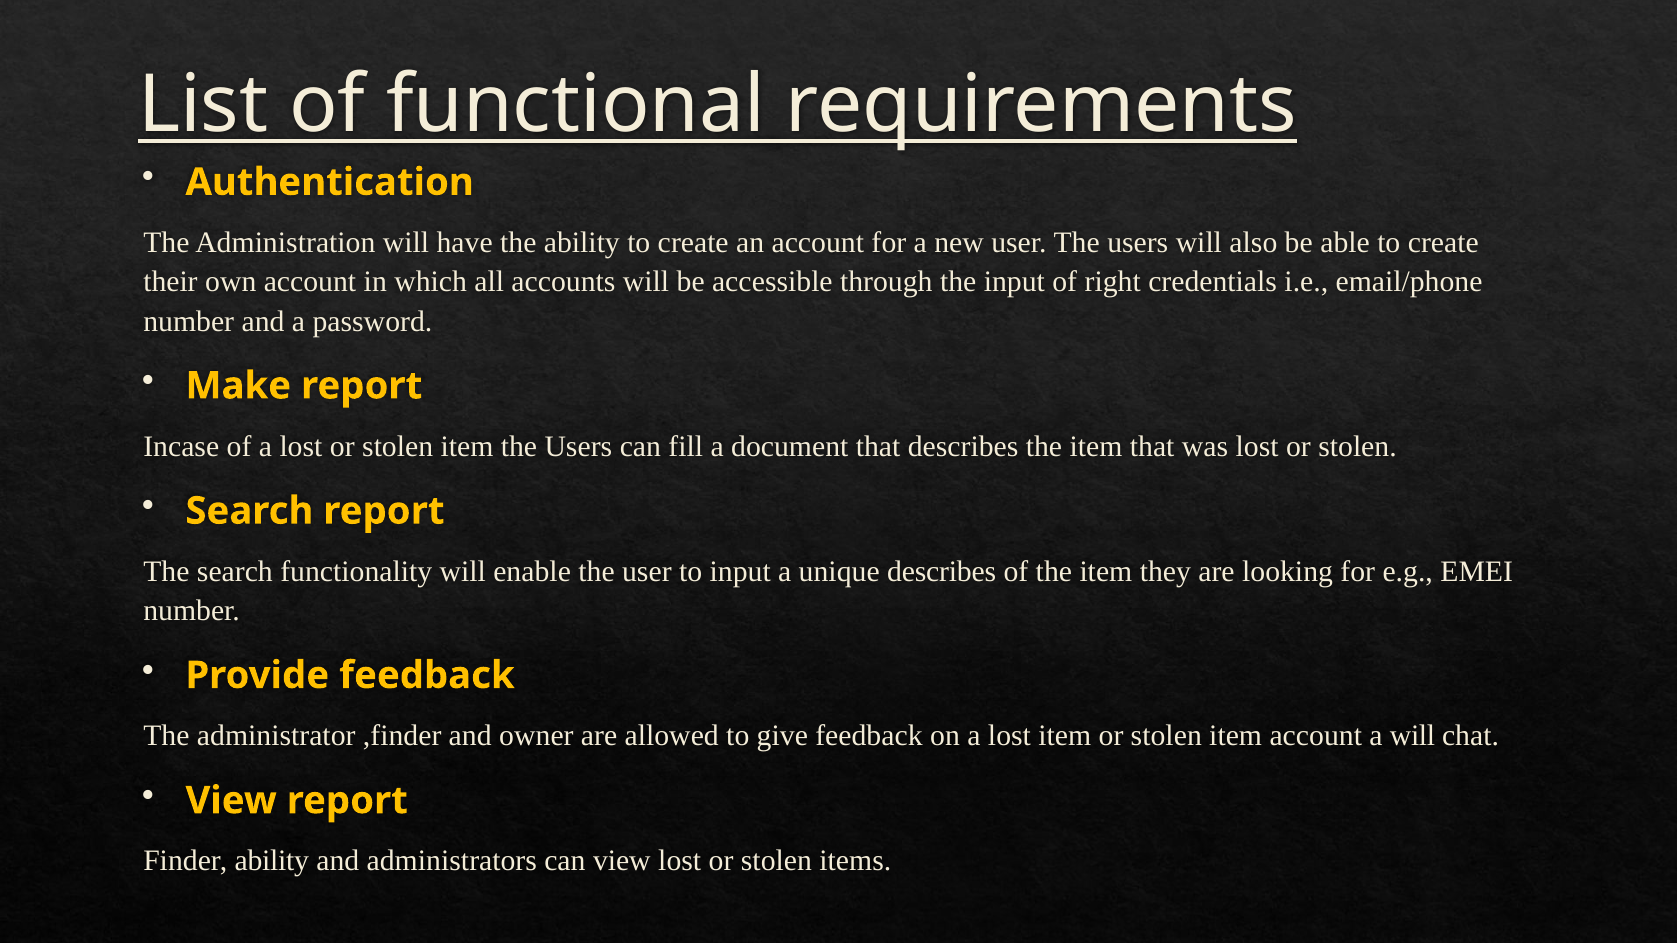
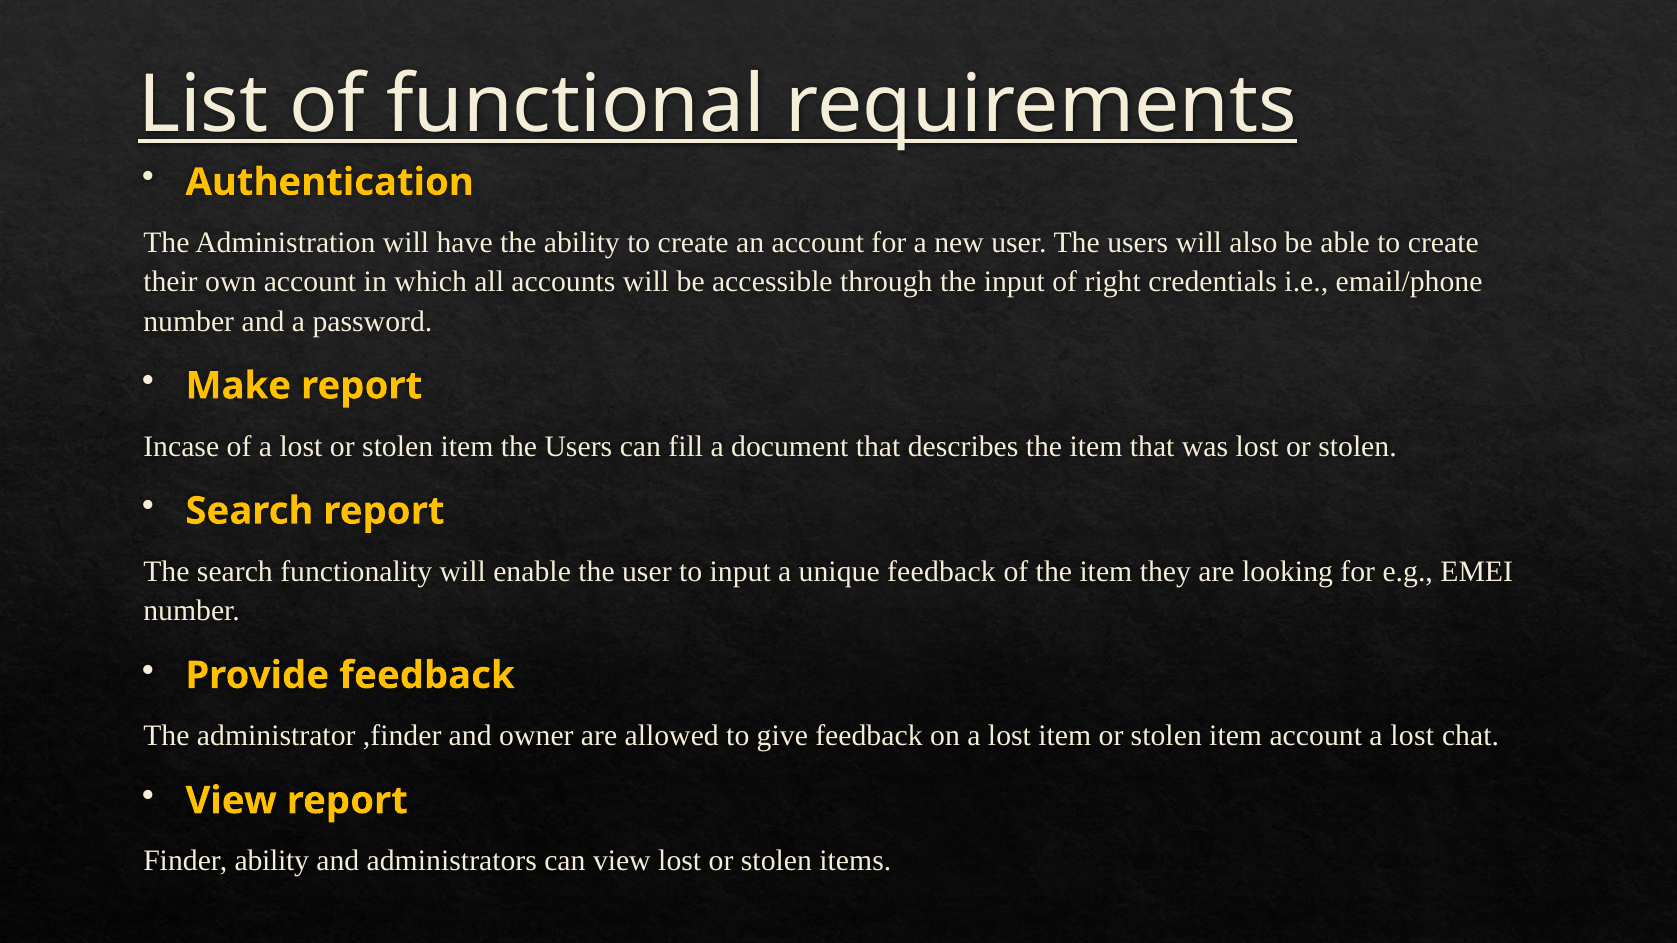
unique describes: describes -> feedback (941, 572)
will: will -> lost (1412, 736)
